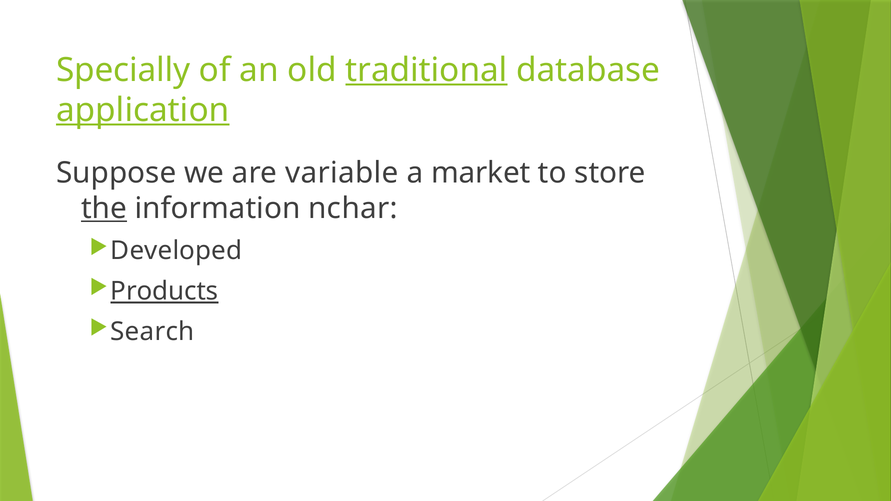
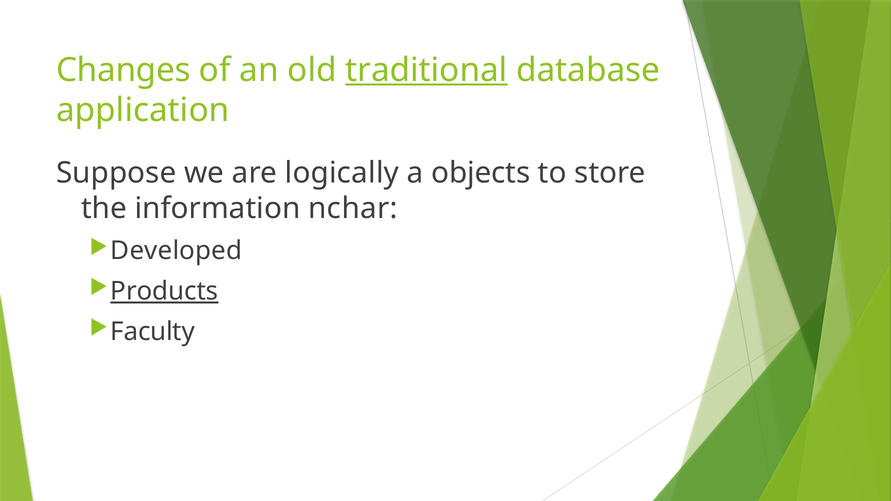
Specially: Specially -> Changes (123, 70)
application underline: present -> none (143, 110)
variable: variable -> logically (342, 173)
market: market -> objects (481, 173)
the underline: present -> none (104, 209)
Search: Search -> Faculty (153, 332)
